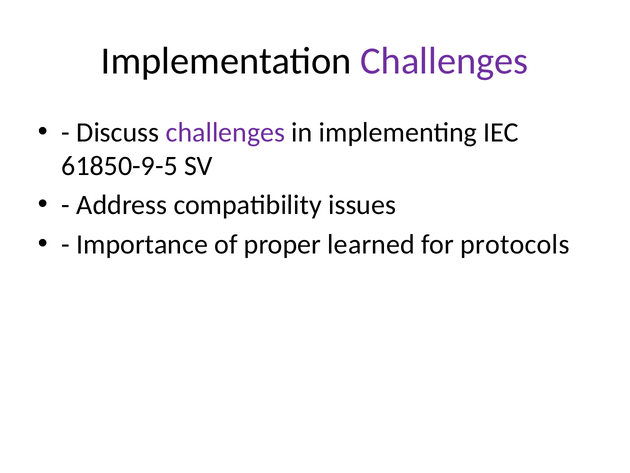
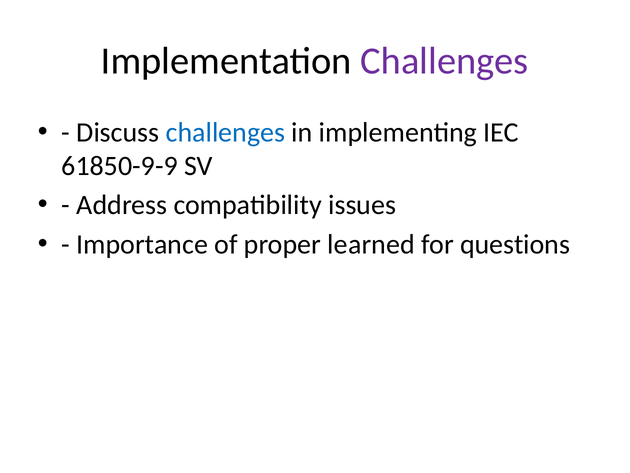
challenges colour: purple -> blue (225, 132)
61850-9-5: 61850-9-5 -> 61850-9-9 (120, 166)
protocols: protocols -> questions (515, 244)
